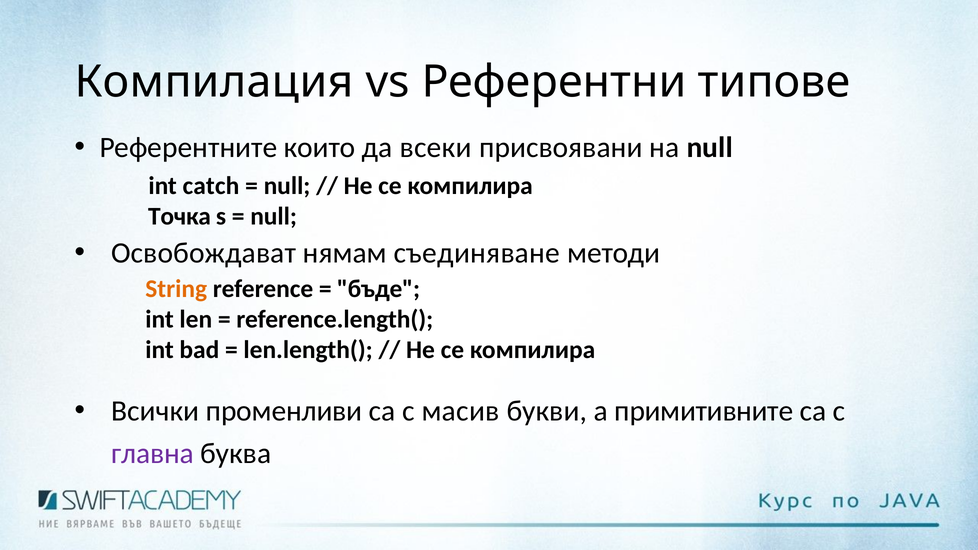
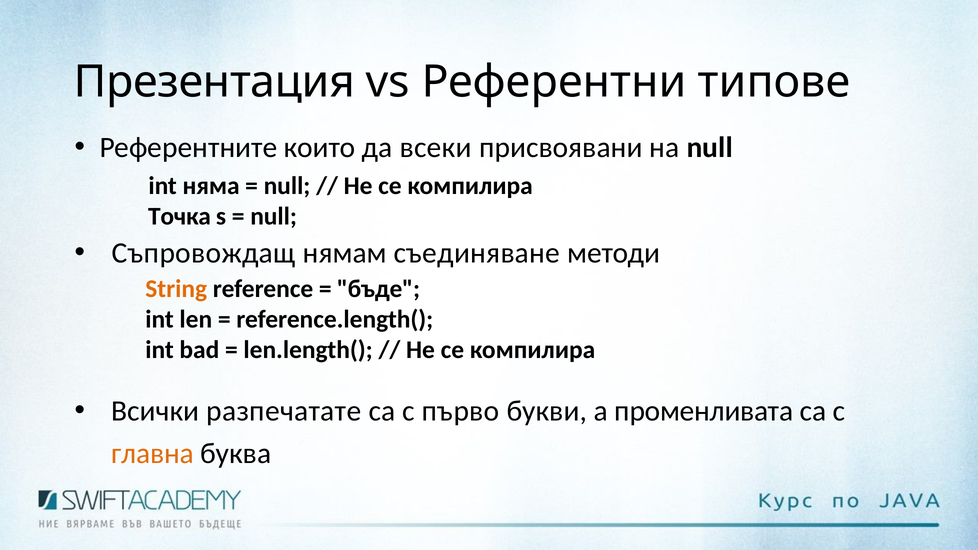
Компилация: Компилация -> Презентация (215, 82)
catch: catch -> няма (211, 186)
Освобождават: Освобождават -> Съпровождащ (204, 253)
променливи: променливи -> разпечатате (284, 411)
масив: масив -> първо (461, 411)
примитивните: примитивните -> променливата (704, 411)
главна colour: purple -> orange (152, 454)
